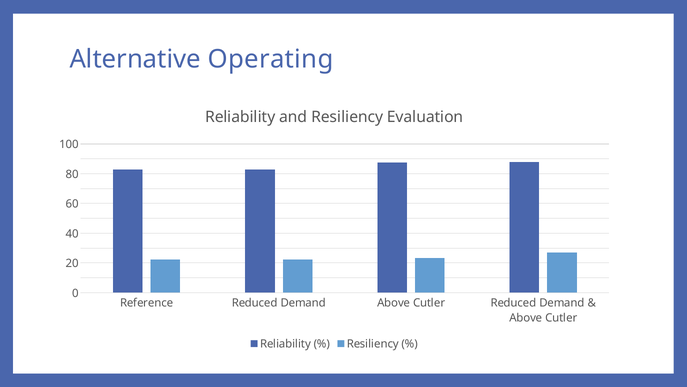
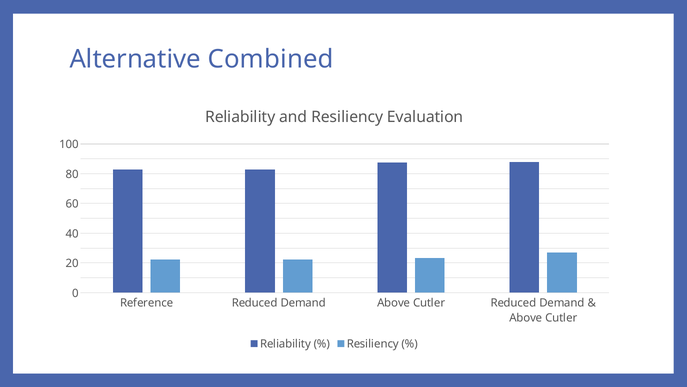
Operating: Operating -> Combined (271, 59)
